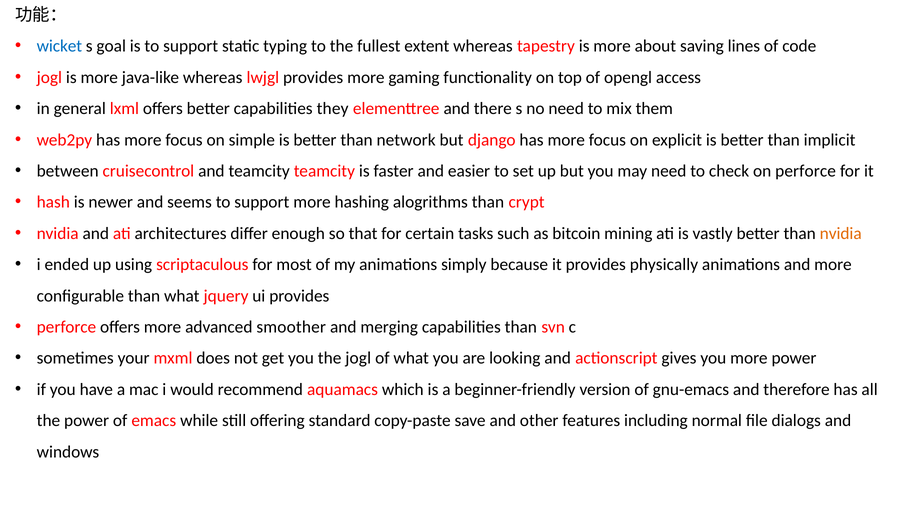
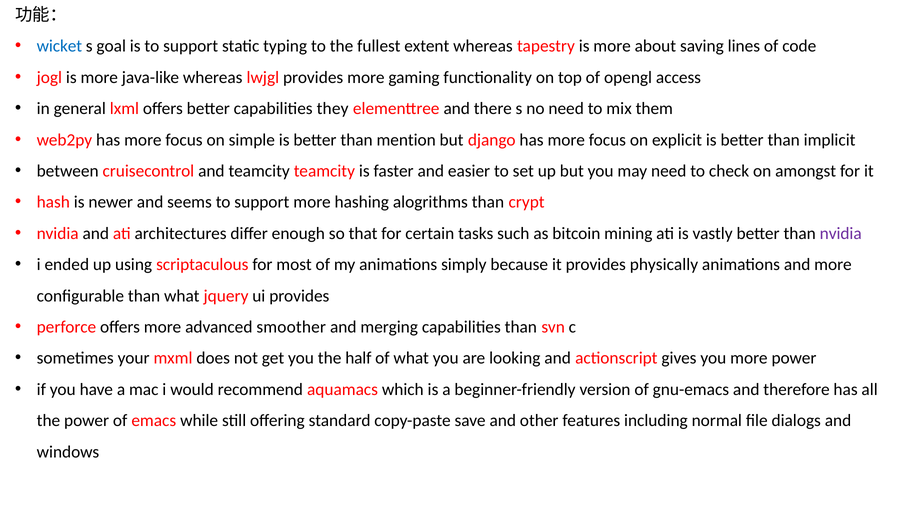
network: network -> mention (406, 140)
on perforce: perforce -> amongst (806, 171)
nvidia colour: orange -> purple (841, 233)
the jogl: jogl -> half (358, 358)
